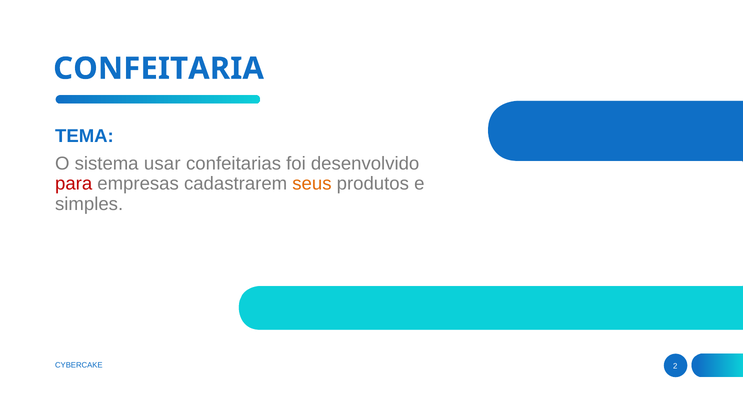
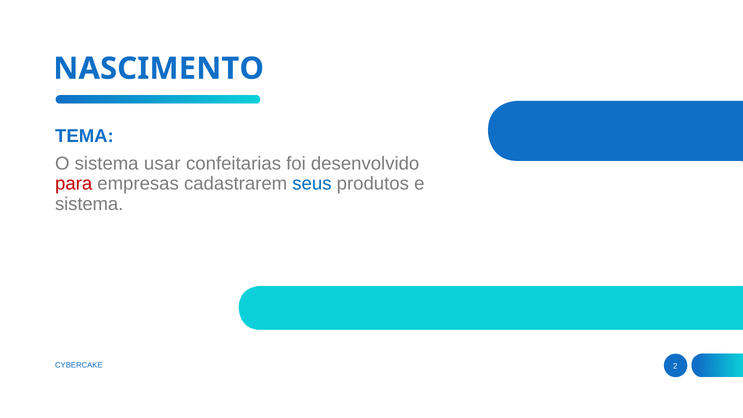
CONFEITARIA: CONFEITARIA -> NASCIMENTO (159, 69)
seus colour: orange -> blue (312, 184)
simples: simples -> sistema (89, 204)
